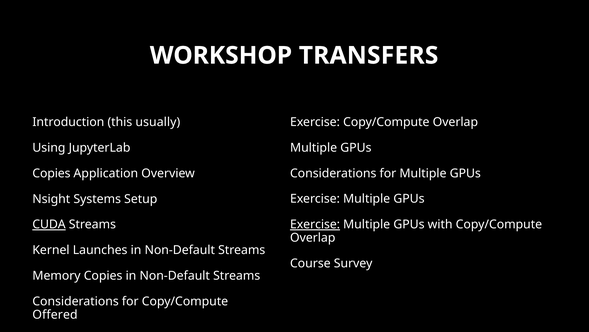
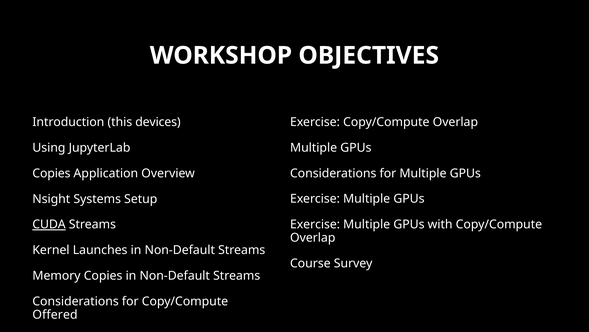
TRANSFERS: TRANSFERS -> OBJECTIVES (369, 55)
usually: usually -> devices (158, 122)
Exercise underline: present -> none (315, 224)
